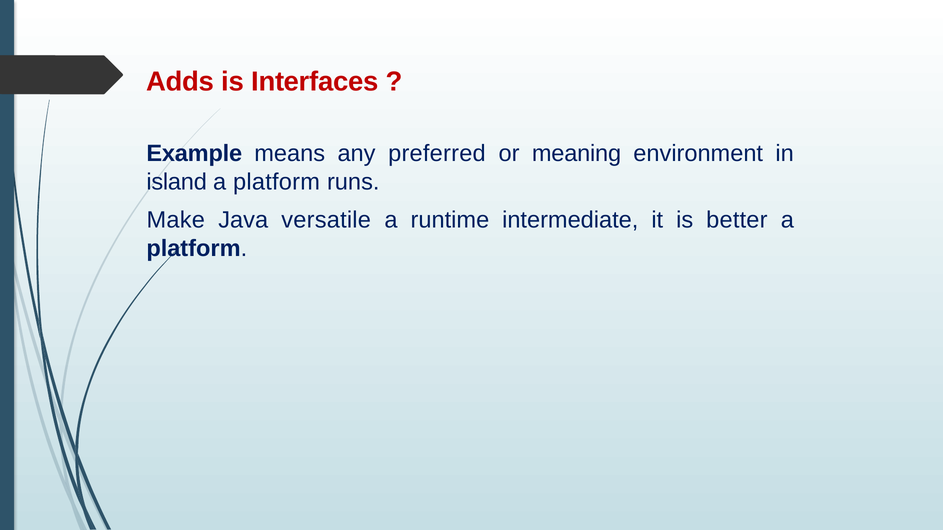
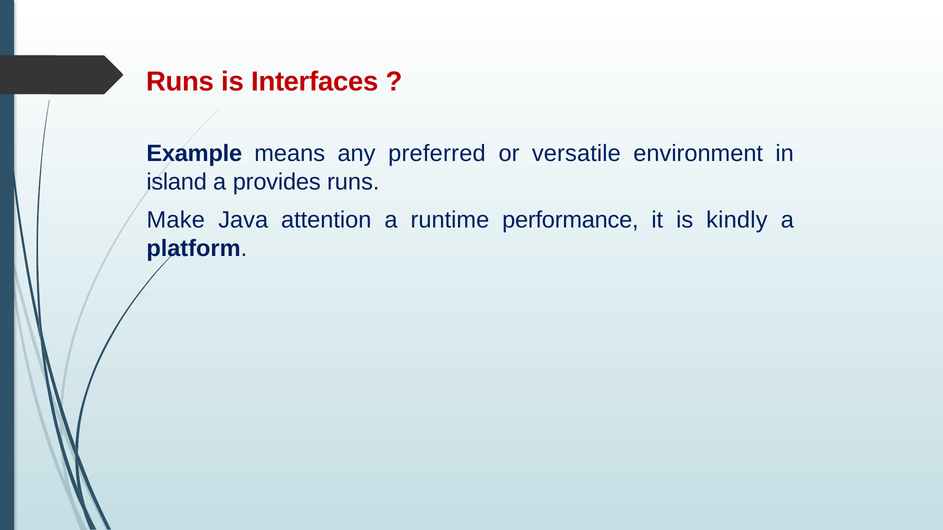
Adds: Adds -> Runs (180, 82)
meaning: meaning -> versatile (576, 154)
platform: platform -> provides (277, 182)
versatile: versatile -> attention (326, 220)
intermediate: intermediate -> performance (570, 220)
better: better -> kindly (737, 220)
